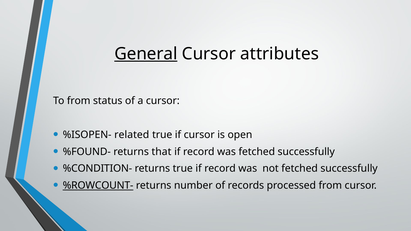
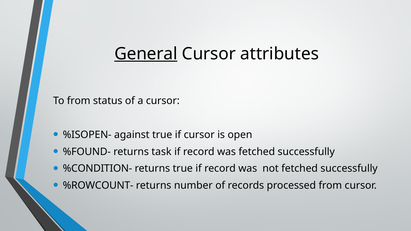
related: related -> against (132, 135)
that: that -> task (162, 152)
%ROWCOUNT- underline: present -> none (98, 186)
